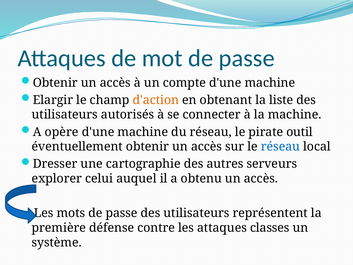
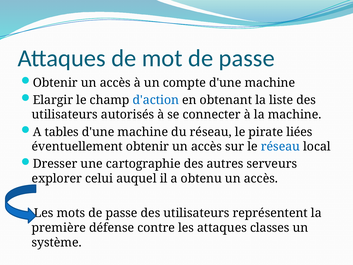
d'action colour: orange -> blue (156, 100)
opère: opère -> tables (62, 132)
outil: outil -> liées (299, 132)
